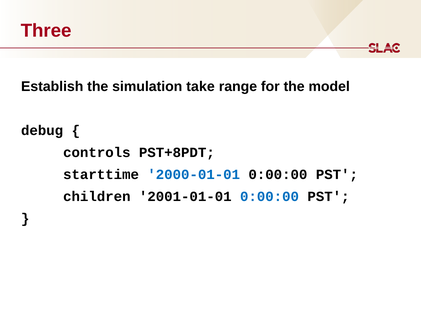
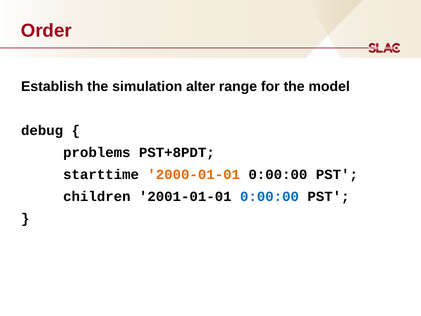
Three: Three -> Order (46, 31)
take: take -> alter (201, 86)
controls: controls -> problems (97, 152)
2000-01-01 colour: blue -> orange (194, 174)
